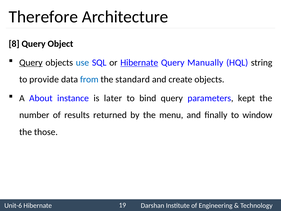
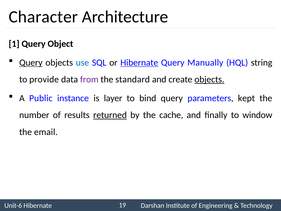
Therefore: Therefore -> Character (43, 17)
8: 8 -> 1 (14, 44)
from colour: blue -> purple (89, 79)
objects underline: none -> present (209, 79)
About: About -> Public (41, 98)
later: later -> layer (113, 98)
returned underline: none -> present (110, 115)
menu: menu -> cache (171, 115)
those: those -> email (46, 132)
